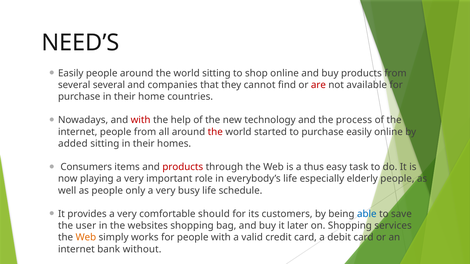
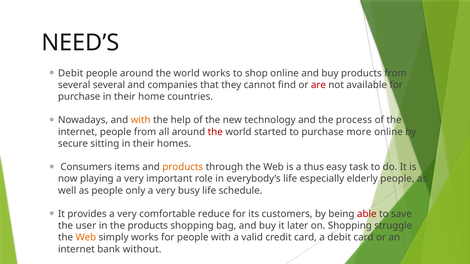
Easily: Easily -> Debit (71, 73)
world sitting: sitting -> works (216, 73)
with colour: red -> orange (141, 120)
purchase easily: easily -> more (359, 132)
added: added -> secure (73, 144)
products colour: red -> orange (183, 167)
should: should -> reduce (214, 214)
able colour: blue -> red (367, 214)
the websites: websites -> products (148, 226)
services: services -> struggle (393, 226)
